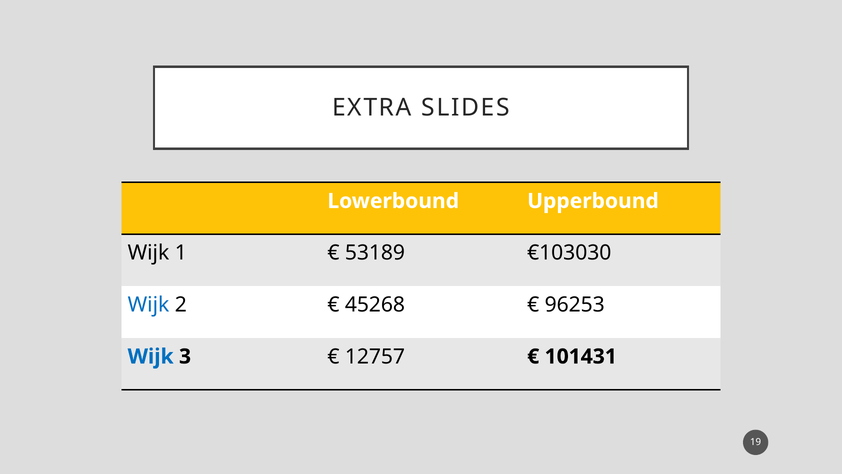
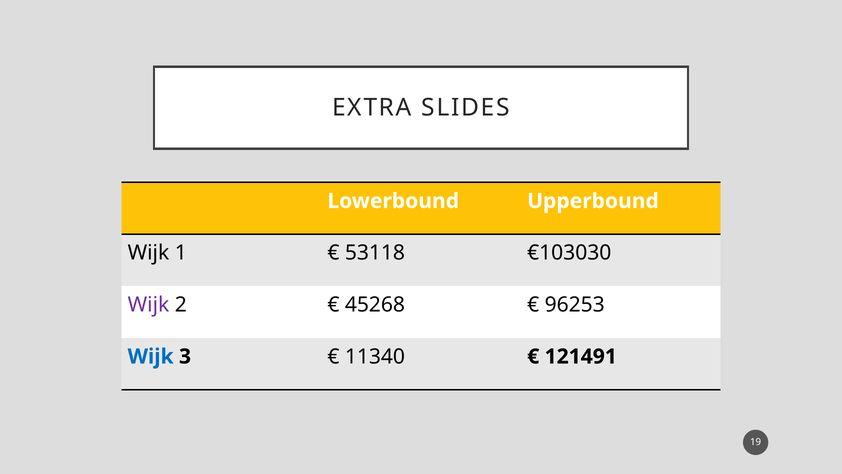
53189: 53189 -> 53118 (375, 253)
Wijk colour: blue -> purple (148, 304)
12757: 12757 -> 11340 (375, 356)
101431: 101431 -> 121491 (581, 356)
